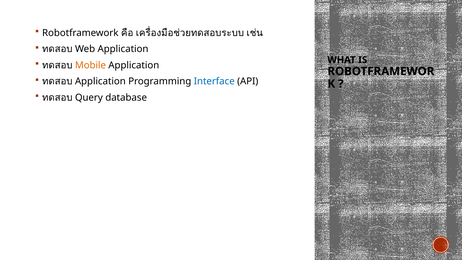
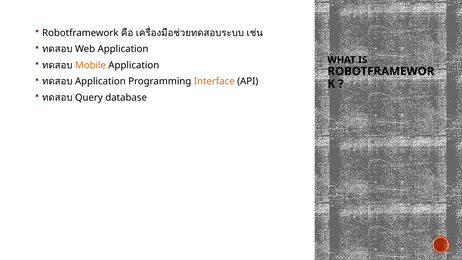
Interface colour: blue -> orange (214, 81)
